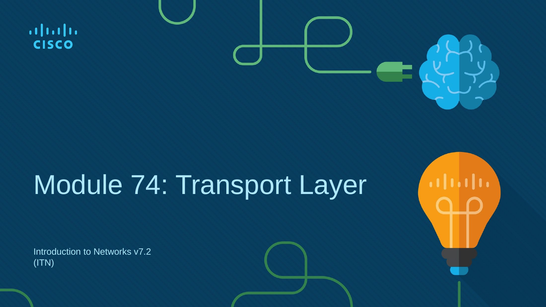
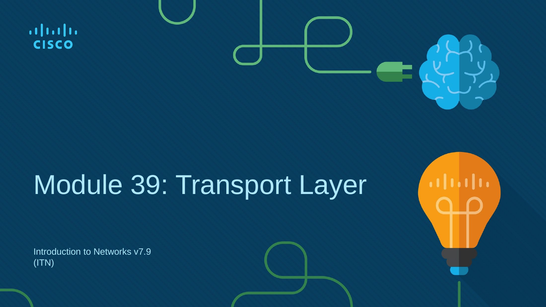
74: 74 -> 39 (149, 185)
v7.2: v7.2 -> v7.9 (142, 252)
